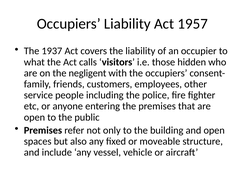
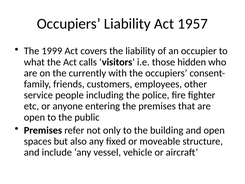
1937: 1937 -> 1999 (52, 51)
negligent: negligent -> currently (87, 73)
